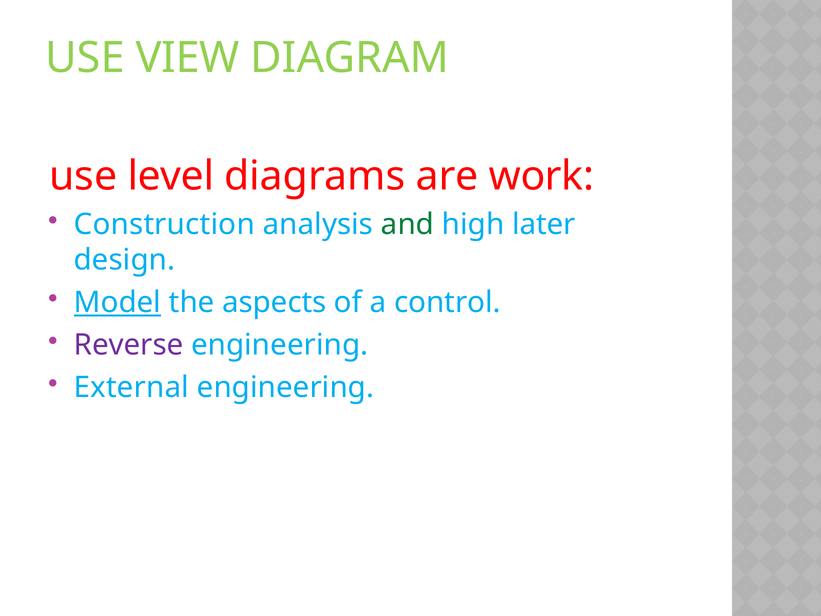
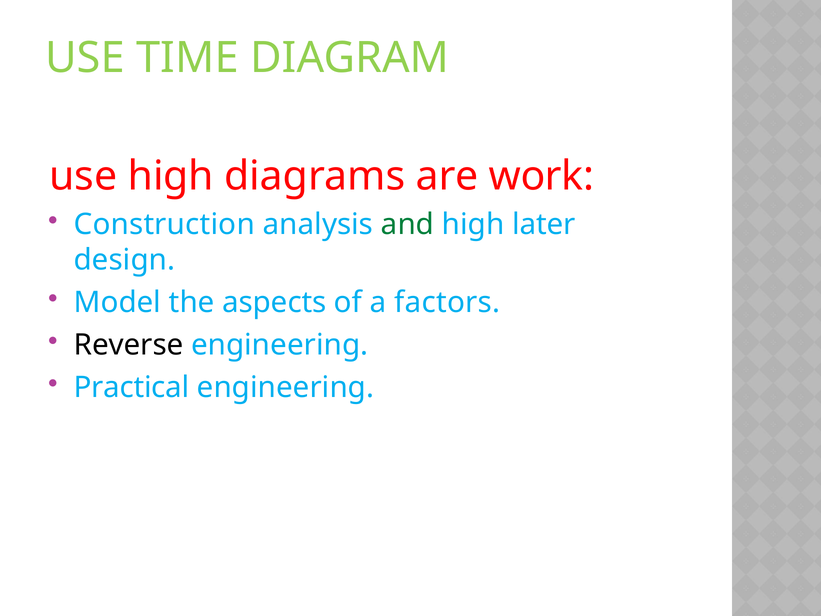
VIEW: VIEW -> TIME (187, 58)
use level: level -> high (171, 176)
Model underline: present -> none (117, 302)
control: control -> factors (447, 302)
Reverse colour: purple -> black (129, 345)
External: External -> Practical (132, 387)
